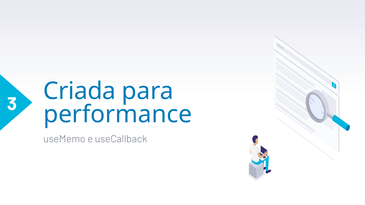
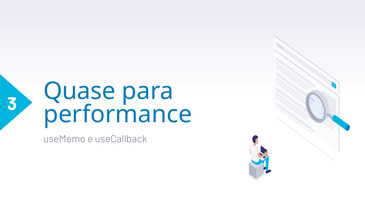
Criada: Criada -> Quase (79, 91)
